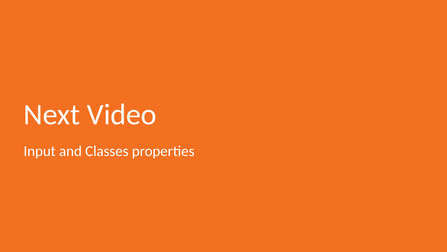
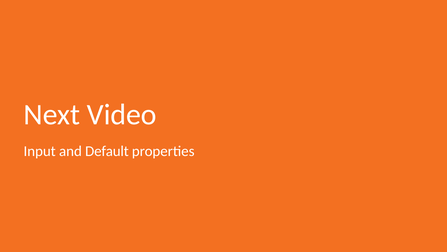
Classes: Classes -> Default (107, 151)
